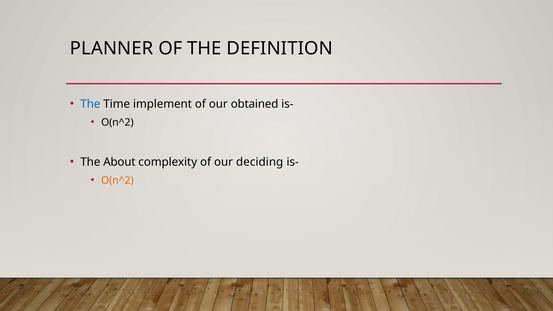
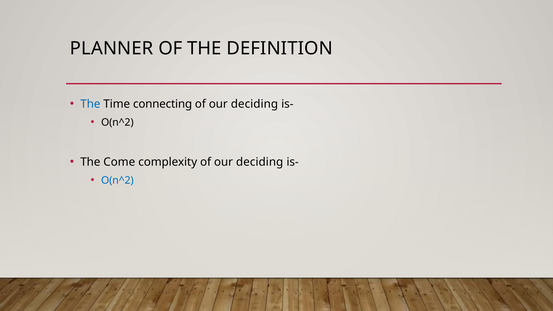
implement: implement -> connecting (163, 104)
obtained: obtained -> deciding (254, 104)
About: About -> Come (119, 162)
O(n^2 colour: orange -> blue (117, 180)
